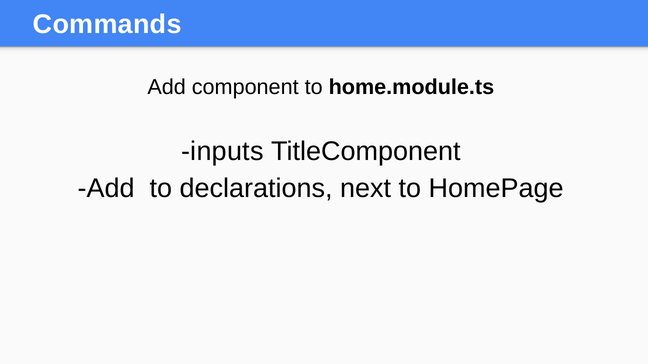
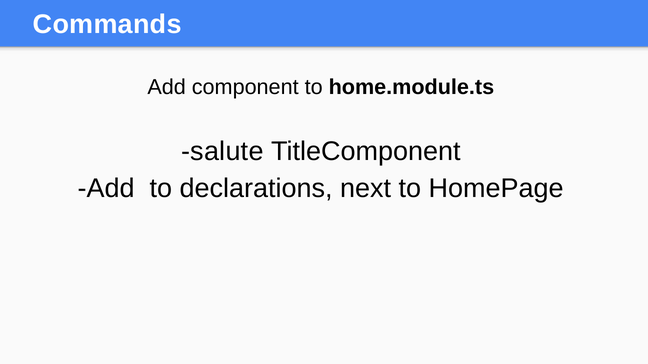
inputs: inputs -> salute (222, 151)
